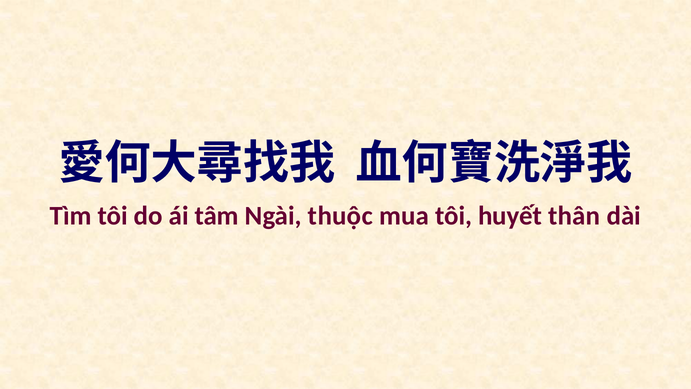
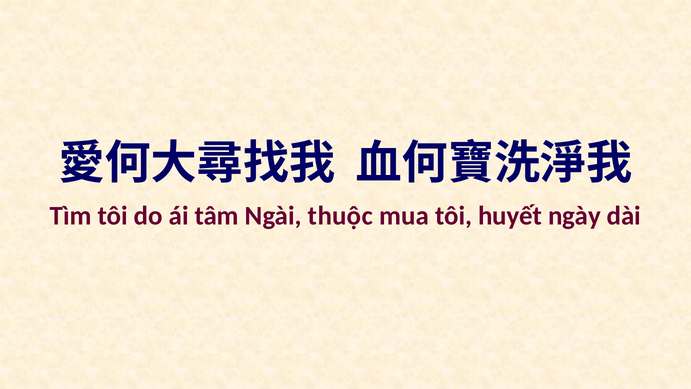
thân: thân -> ngày (574, 216)
